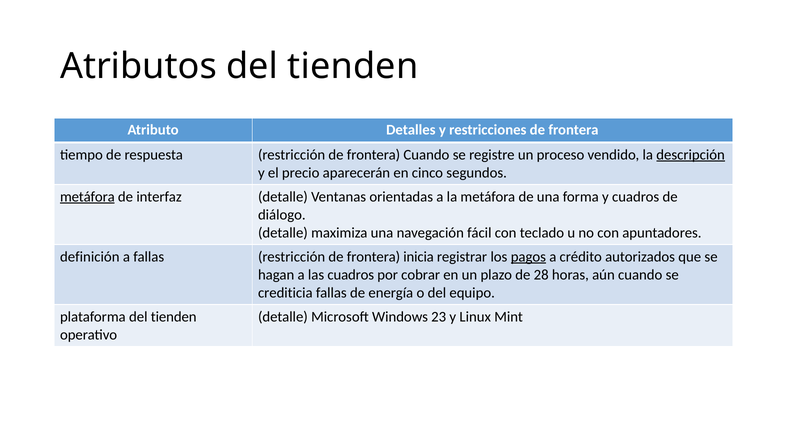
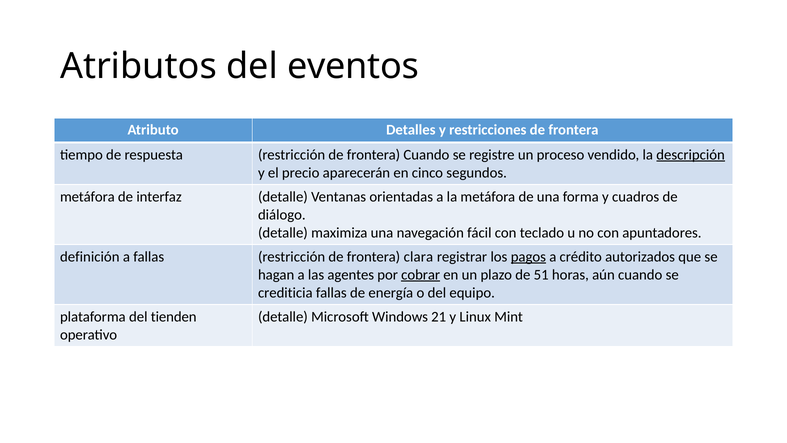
Atributos del tienden: tienden -> eventos (353, 66)
metáfora underline: present -> none (87, 197)
inicia: inicia -> clara (418, 256)
las cuadros: cuadros -> agentes (351, 274)
cobrar underline: none -> present (421, 274)
28: 28 -> 51 (541, 274)
23: 23 -> 21 (439, 316)
